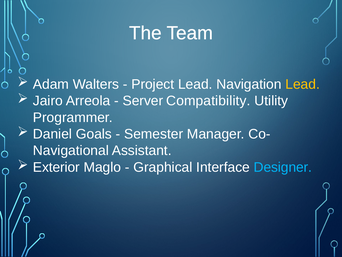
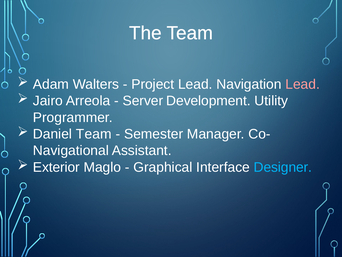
Lead colour: yellow -> pink (303, 84)
Compatibility: Compatibility -> Development (208, 101)
Daniel Goals: Goals -> Team (94, 134)
